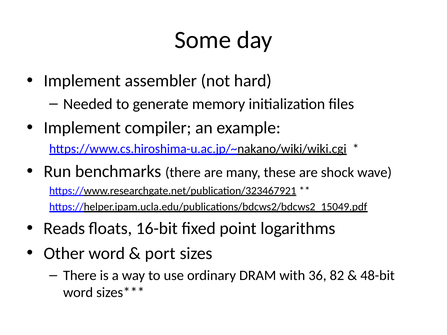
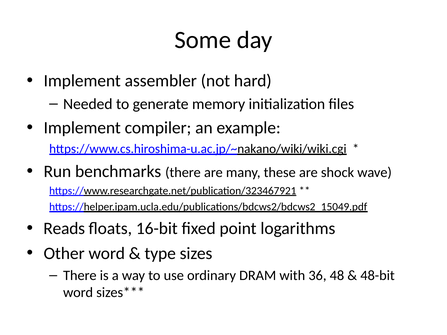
port: port -> type (160, 254)
82: 82 -> 48 (337, 276)
